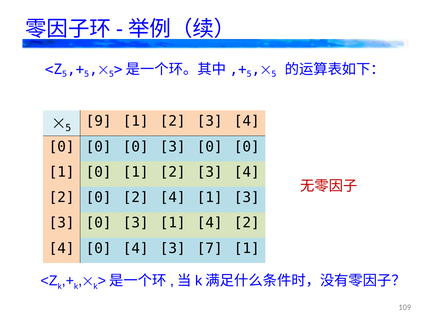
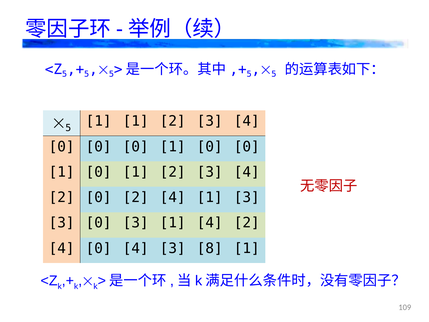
9: 9 -> 1 (99, 121)
0 0 0 3: 3 -> 1 (173, 147)
7: 7 -> 8 (210, 248)
